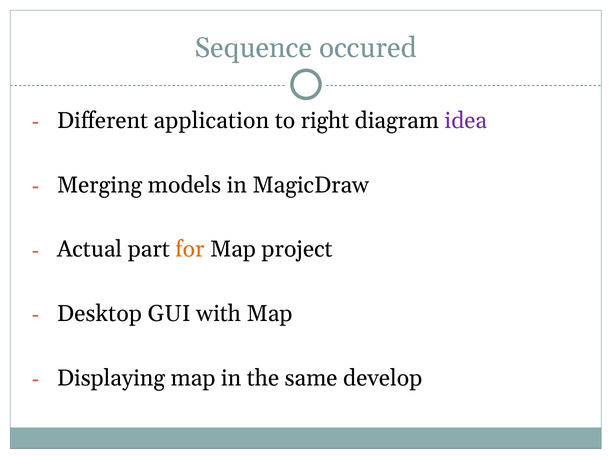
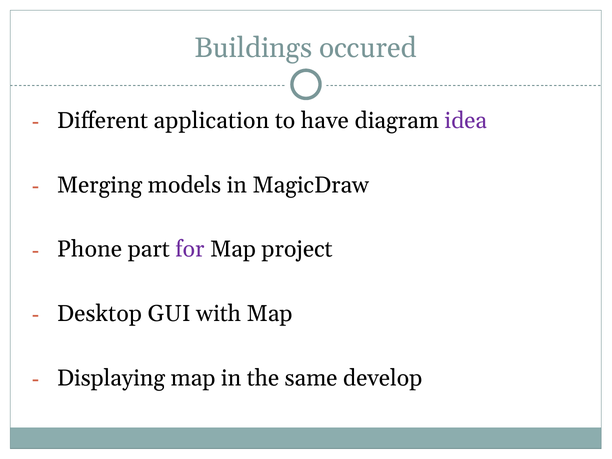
Sequence: Sequence -> Buildings (253, 48)
right: right -> have (325, 121)
Actual: Actual -> Phone (89, 249)
for colour: orange -> purple (190, 249)
